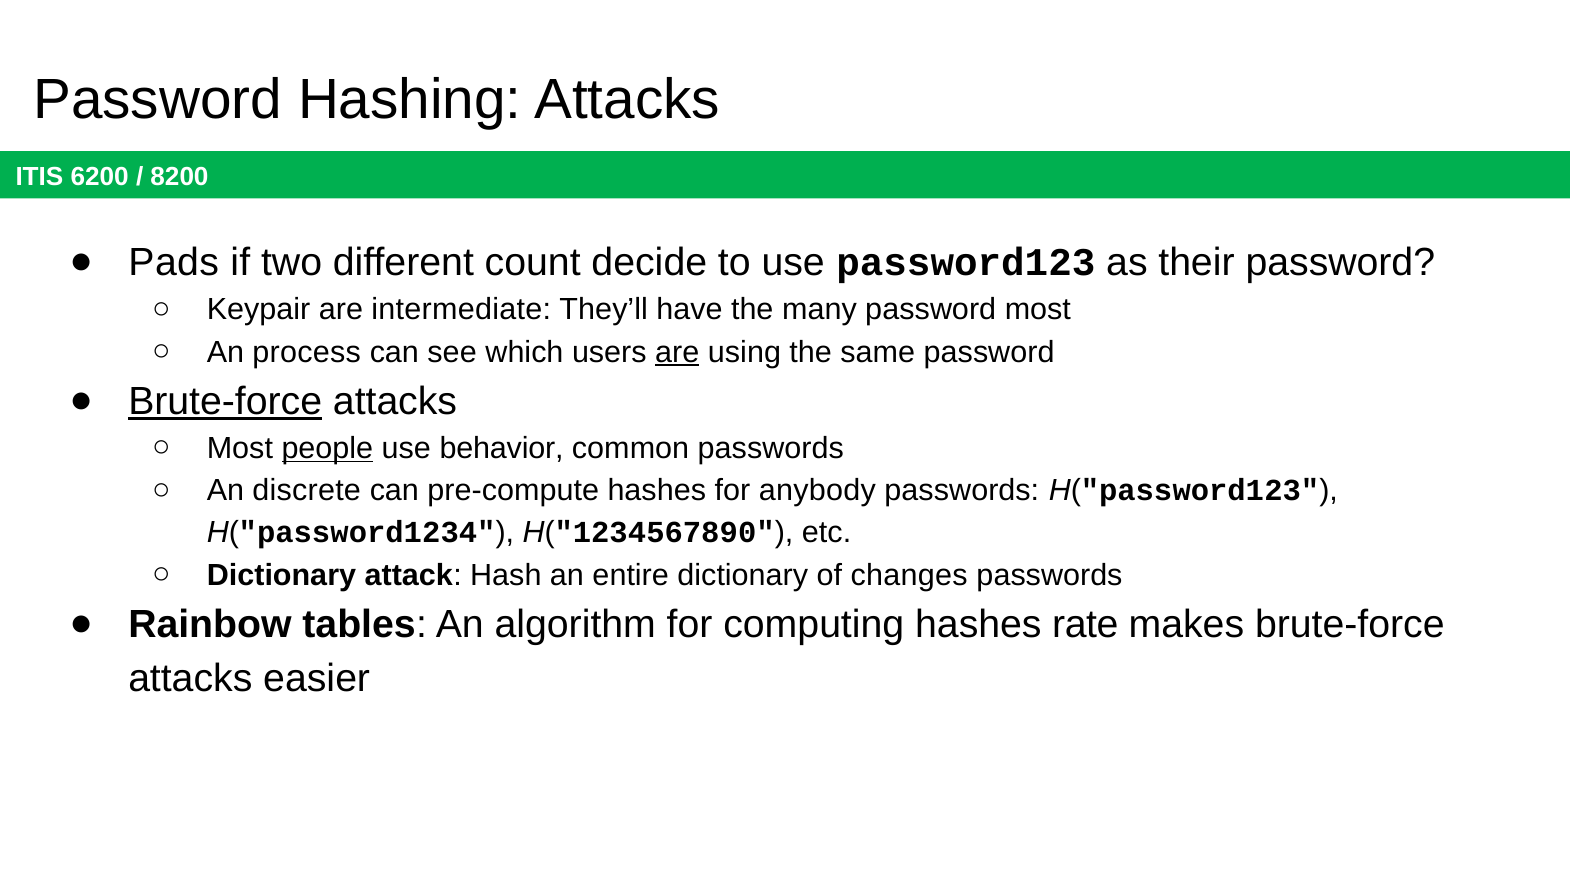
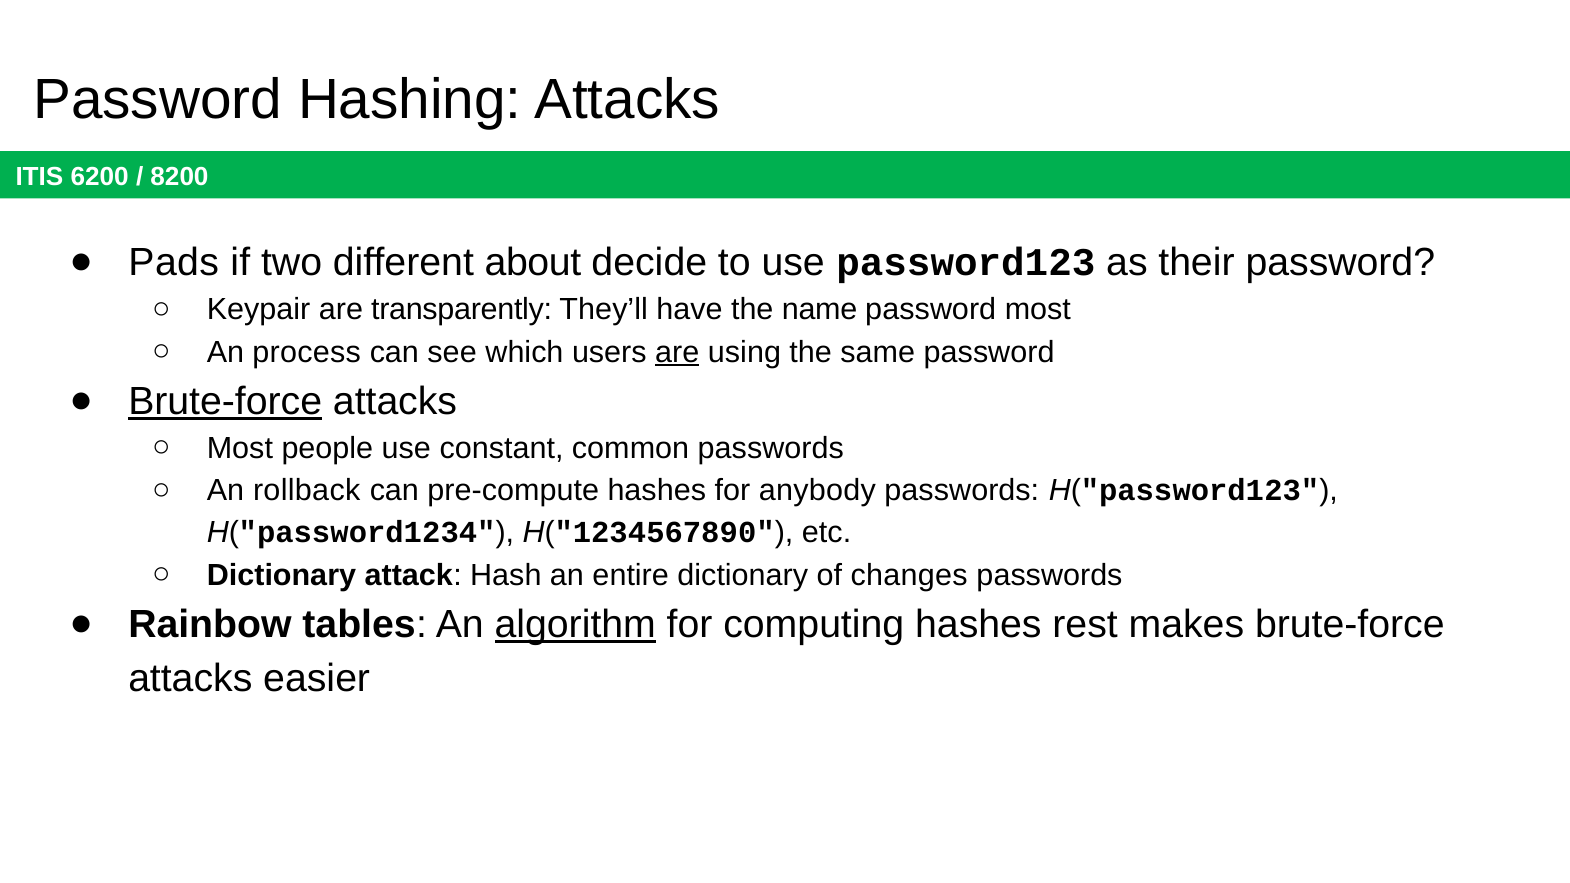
count: count -> about (533, 263)
intermediate: intermediate -> transparently (462, 310)
many: many -> name (820, 310)
people underline: present -> none (327, 448)
behavior: behavior -> constant (502, 448)
discrete: discrete -> rollback (307, 491)
algorithm underline: none -> present (575, 625)
rate: rate -> rest (1085, 625)
